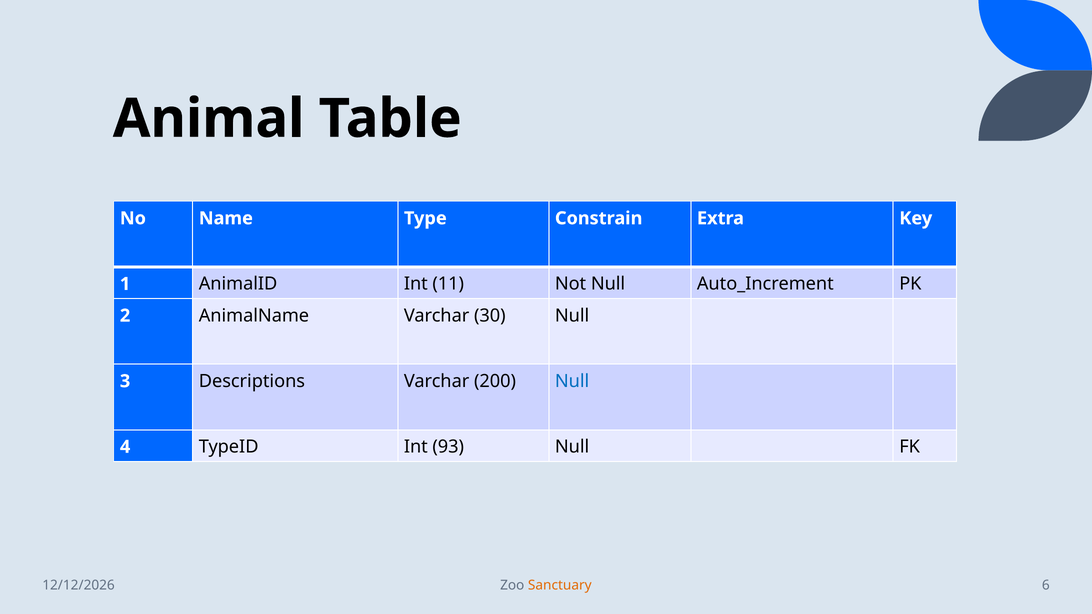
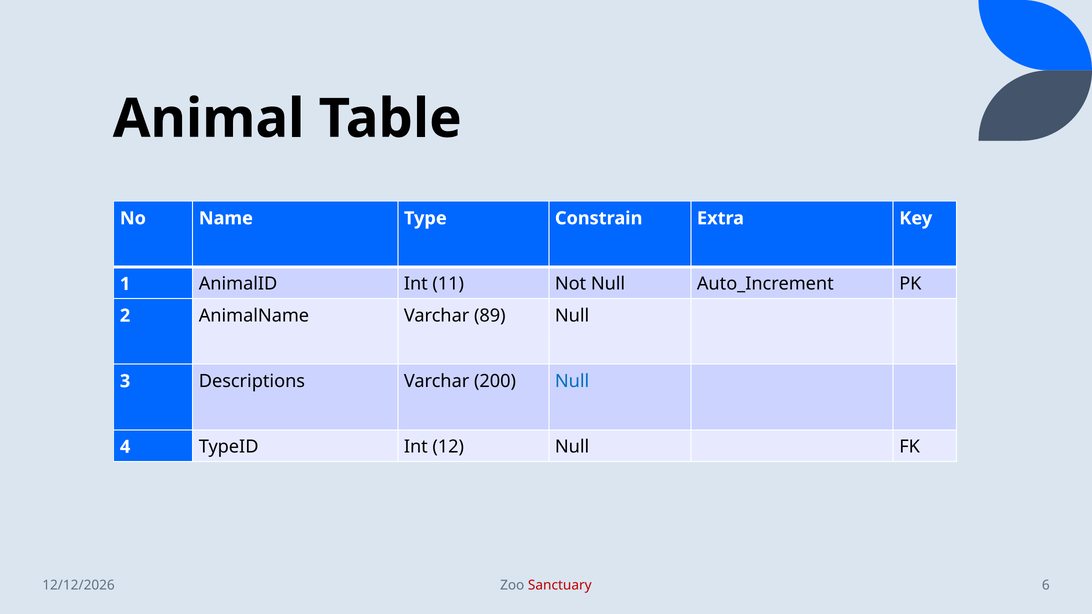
30: 30 -> 89 (490, 316)
93: 93 -> 12 (448, 447)
Sanctuary colour: orange -> red (560, 585)
